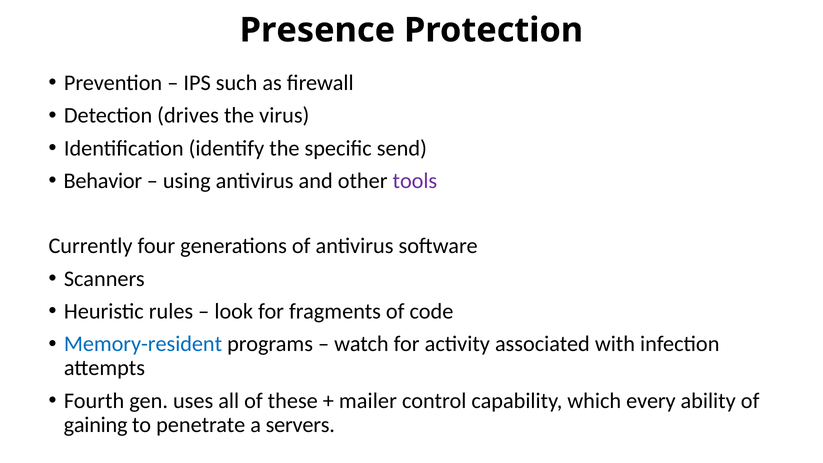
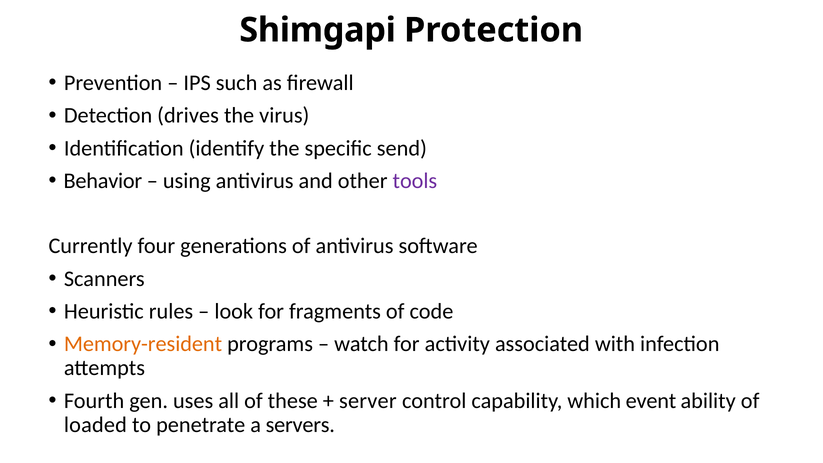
Presence: Presence -> Shimgapi (318, 30)
Memory-resident colour: blue -> orange (143, 344)
mailer: mailer -> server (368, 401)
every: every -> event (651, 401)
gaining: gaining -> loaded (95, 425)
